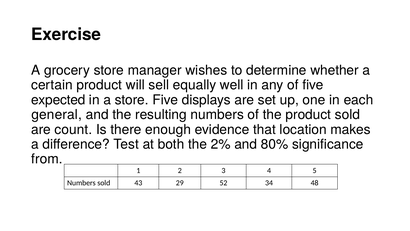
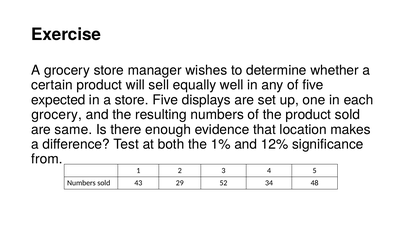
general: general -> grocery (57, 115)
count: count -> same (73, 129)
2%: 2% -> 1% (221, 144)
80%: 80% -> 12% (275, 144)
